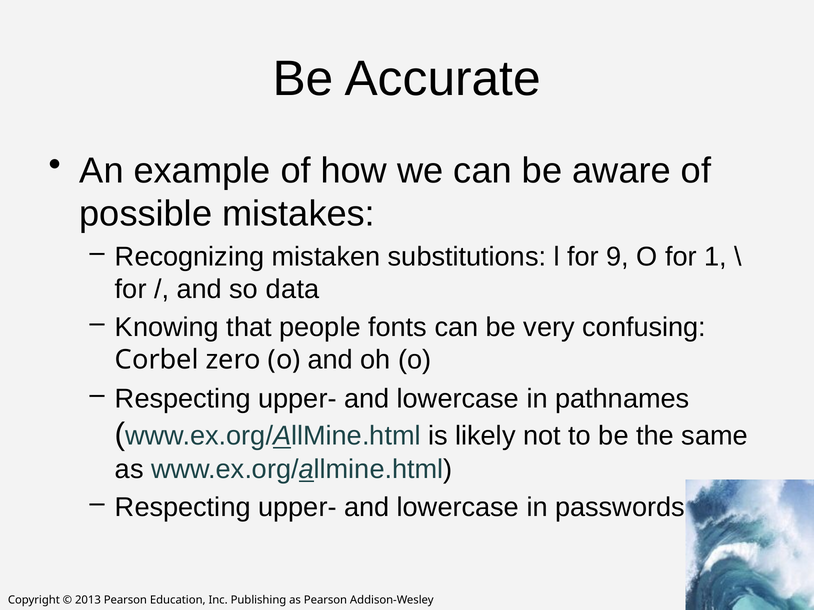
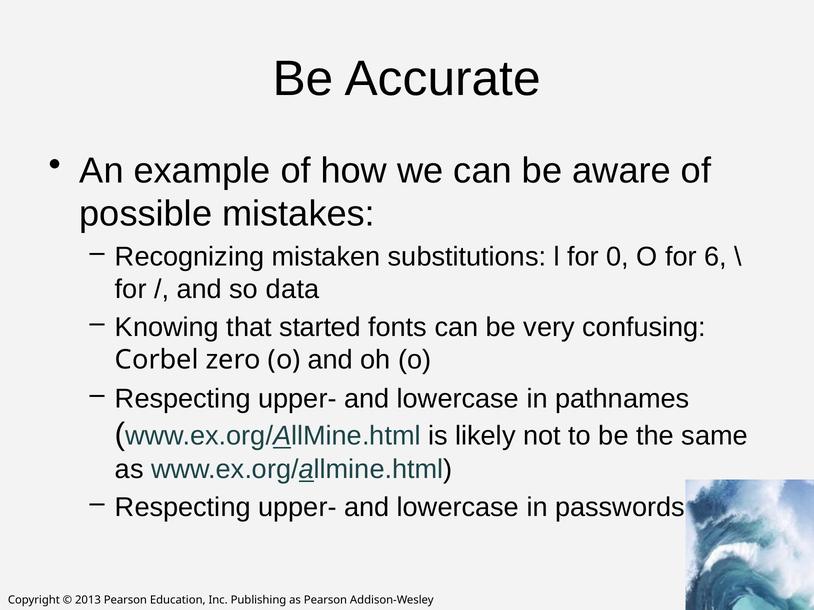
9: 9 -> 0 (618, 257)
1: 1 -> 6 (716, 257)
people: people -> started (320, 328)
